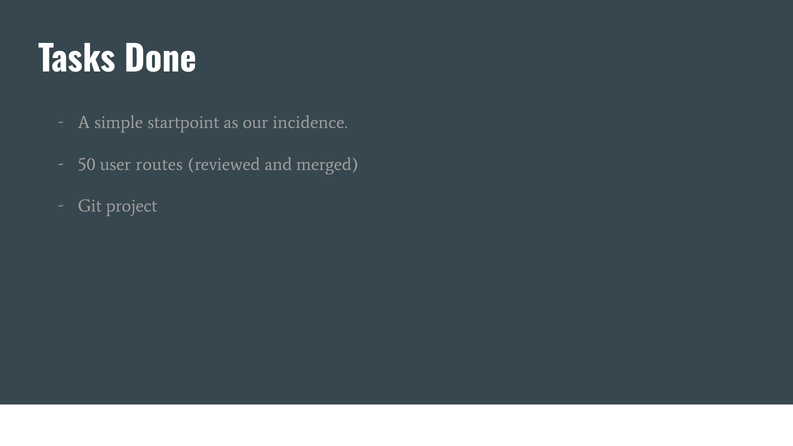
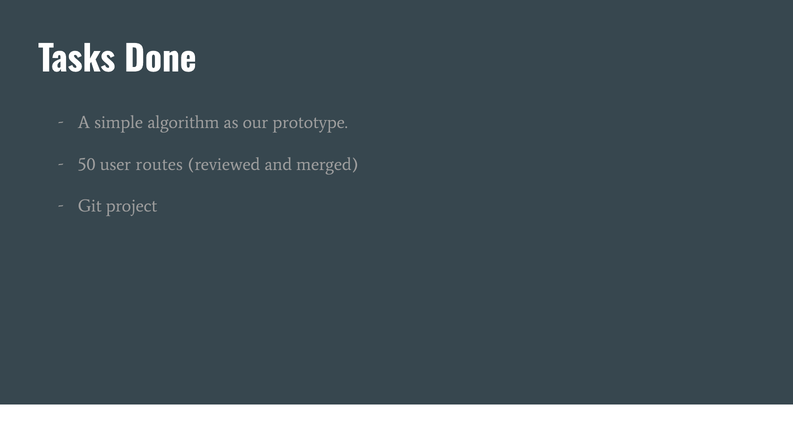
startpoint: startpoint -> algorithm (183, 122)
incidence: incidence -> prototype (310, 122)
